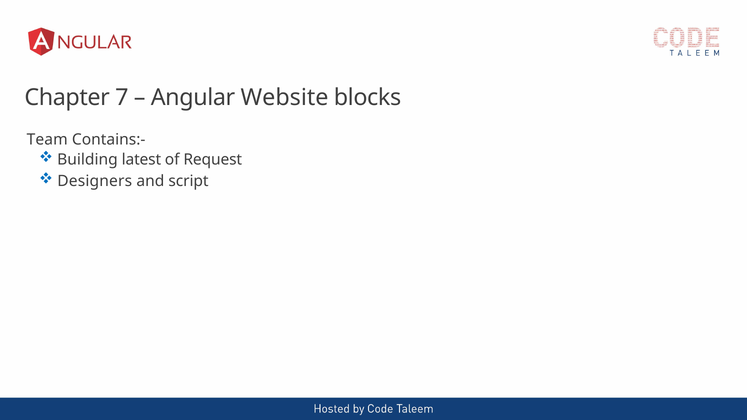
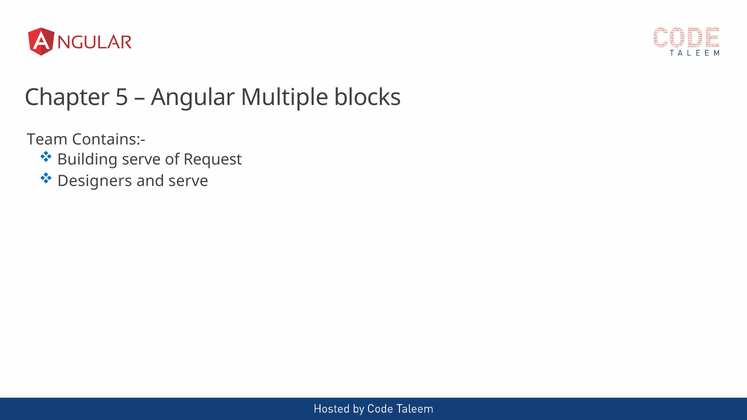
7: 7 -> 5 (122, 98)
Website: Website -> Multiple (285, 98)
Building latest: latest -> serve (141, 160)
and script: script -> serve (188, 181)
